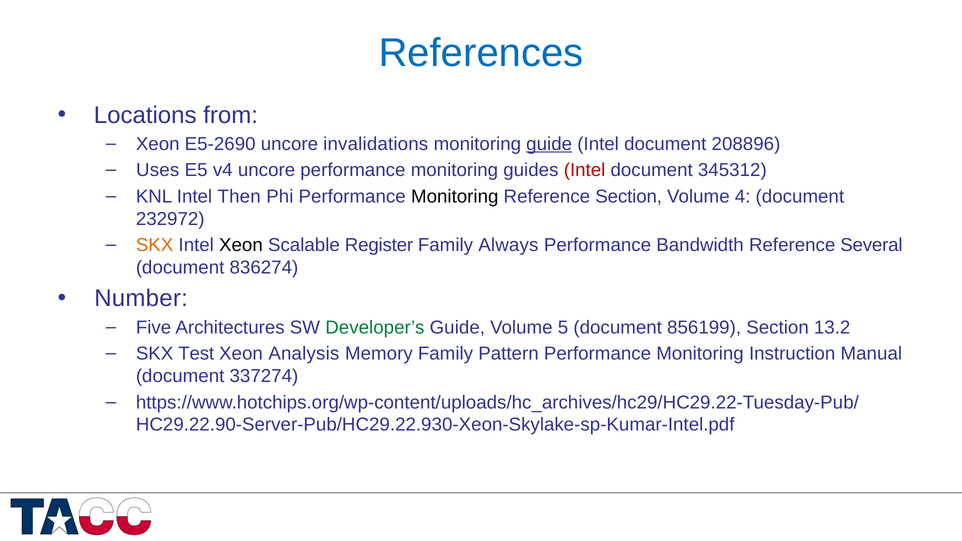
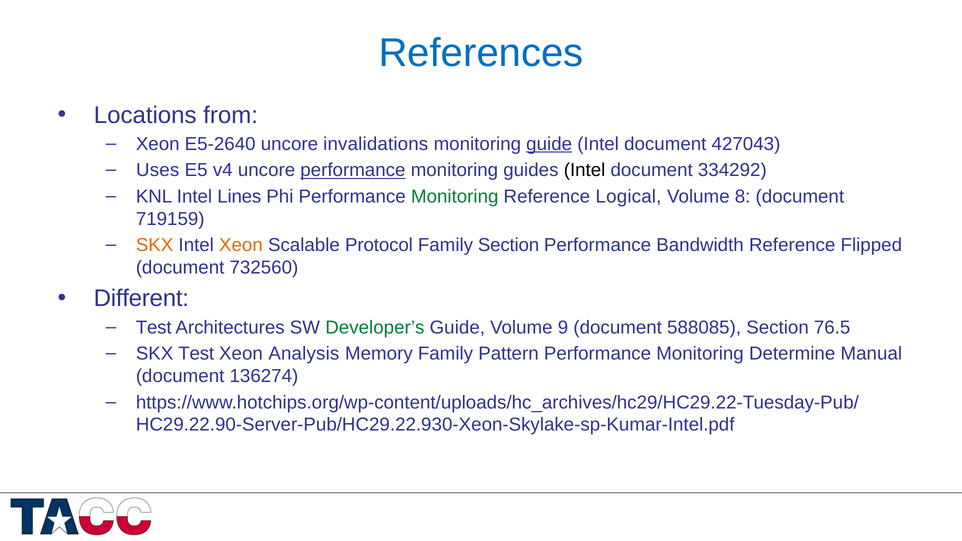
E5-2690: E5-2690 -> E5-2640 (220, 144)
208896: 208896 -> 427043 (746, 144)
performance underline: none -> present (353, 170)
Intel colour: red -> black (585, 170)
345312: 345312 -> 334292 (732, 170)
Then: Then -> Lines (239, 197)
Monitoring colour: black -> green (455, 197)
Reference Section: Section -> Logical (629, 197)
4: 4 -> 8 (743, 197)
232972: 232972 -> 719159 (170, 219)
Xeon colour: black -> orange (241, 245)
Register: Register -> Protocol (379, 245)
Family Always: Always -> Section (509, 245)
Several: Several -> Flipped (871, 245)
836274: 836274 -> 732560 (264, 268)
Number: Number -> Different (141, 299)
Five: Five -> Test (154, 328)
5: 5 -> 9 (563, 328)
856199: 856199 -> 588085 (704, 328)
13.2: 13.2 -> 76.5 (832, 328)
Instruction: Instruction -> Determine (792, 354)
337274: 337274 -> 136274 (264, 376)
